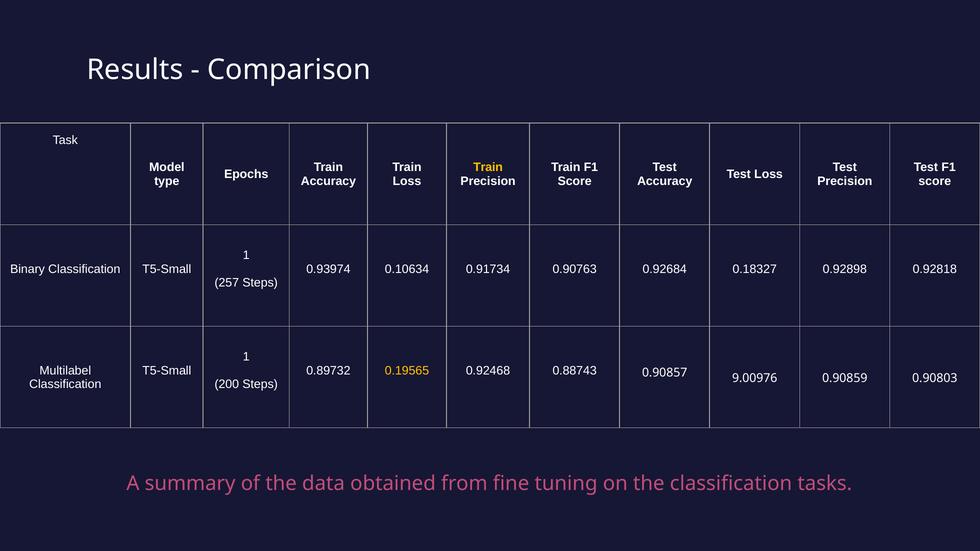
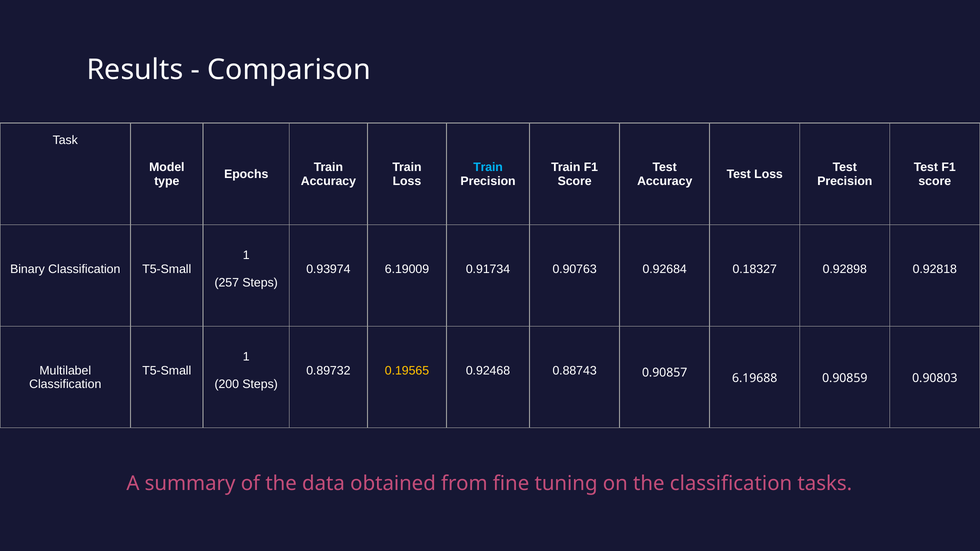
Train colour: yellow -> light blue (488, 167)
0.10634: 0.10634 -> 6.19009 (407, 269)
9.00976: 9.00976 -> 6.19688 (755, 379)
